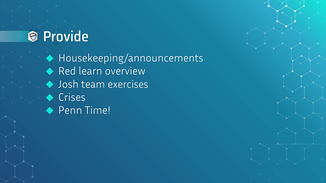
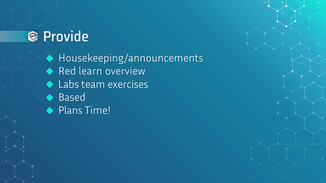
Josh: Josh -> Labs (68, 84)
Crises: Crises -> Based (72, 97)
Penn: Penn -> Plans (70, 110)
